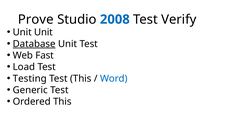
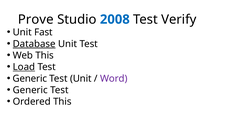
Unit Unit: Unit -> Fast (43, 32)
Web Fast: Fast -> This (45, 56)
Load underline: none -> present (24, 67)
Testing: Testing -> Generic (30, 79)
Test This: This -> Unit (81, 79)
Word colour: blue -> purple (114, 79)
